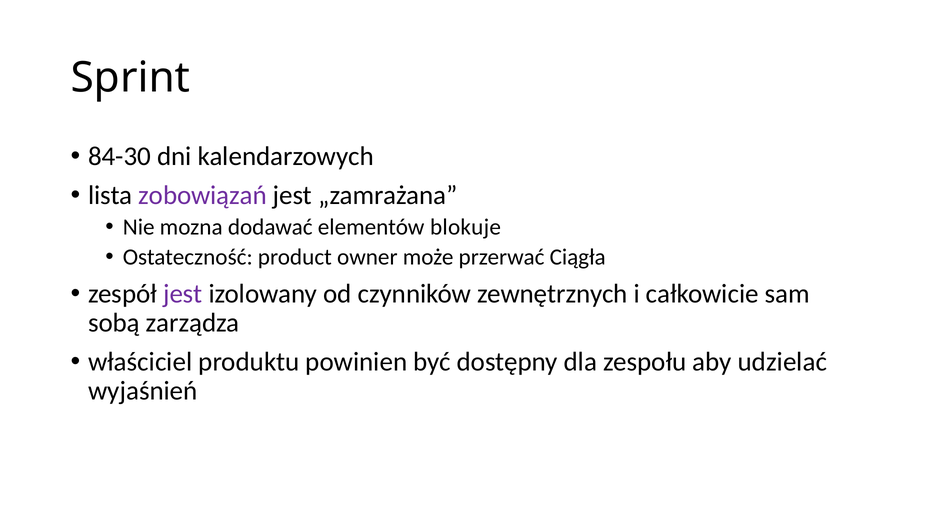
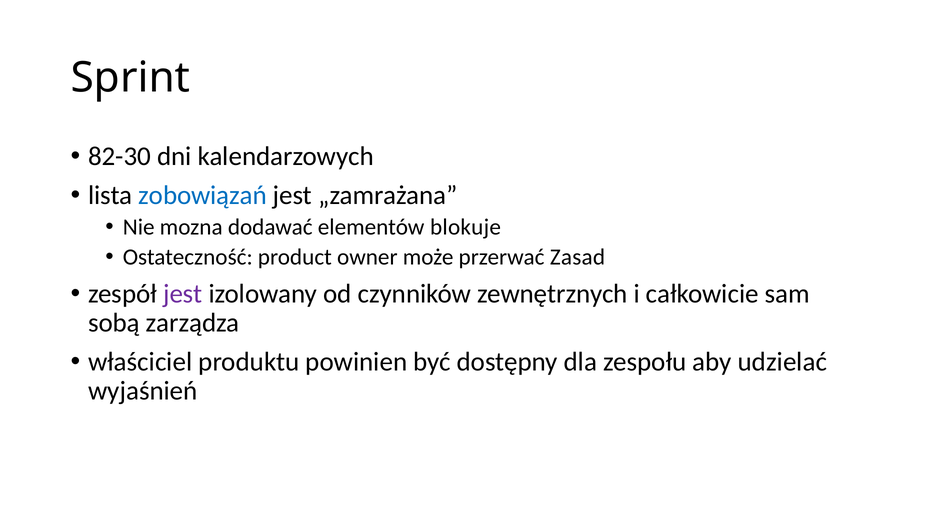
84-30: 84-30 -> 82-30 (120, 157)
zobowiązań colour: purple -> blue (203, 195)
Ciągła: Ciągła -> Zasad (578, 257)
